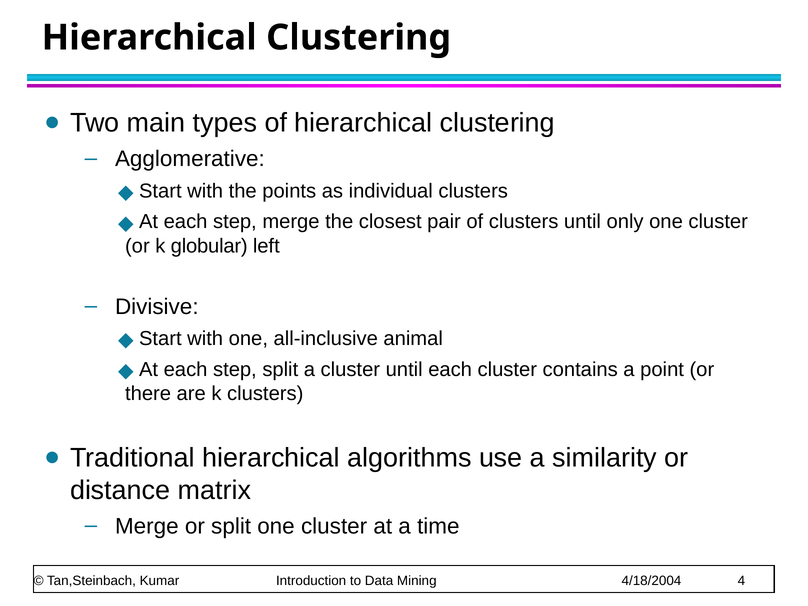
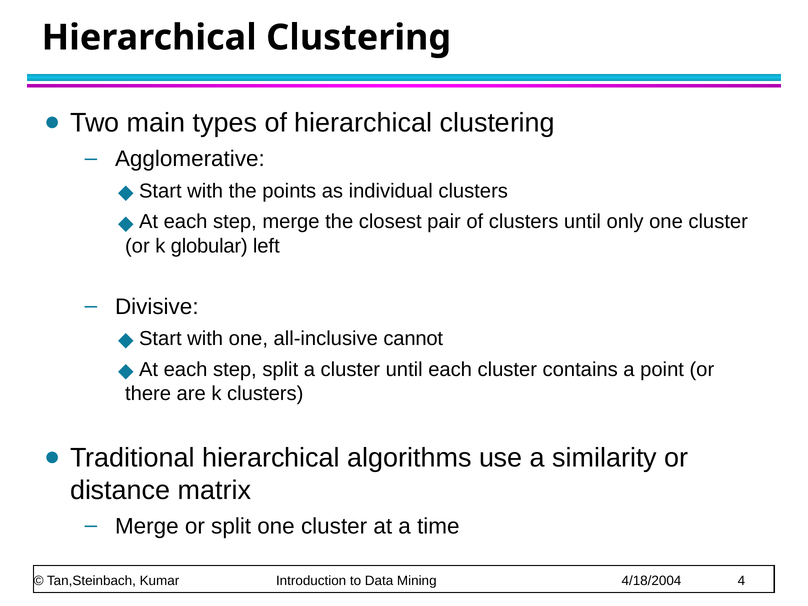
animal: animal -> cannot (413, 339)
